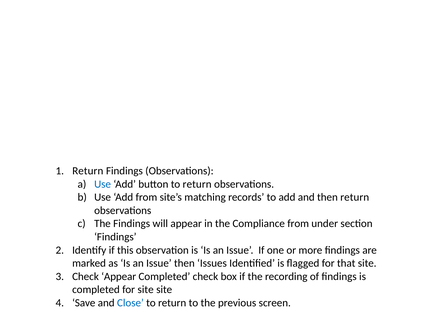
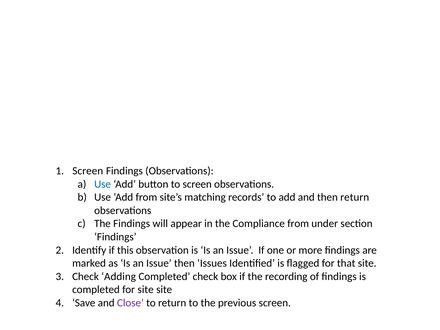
Return: Return -> Screen (88, 171)
button to return: return -> screen (197, 184)
Check Appear: Appear -> Adding (119, 276)
Close colour: blue -> purple (130, 303)
